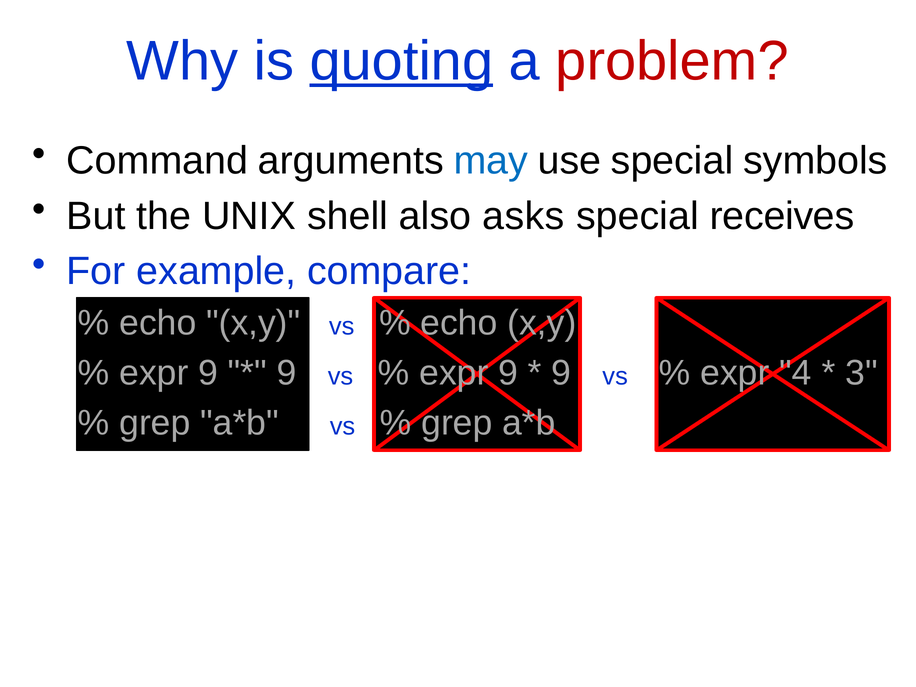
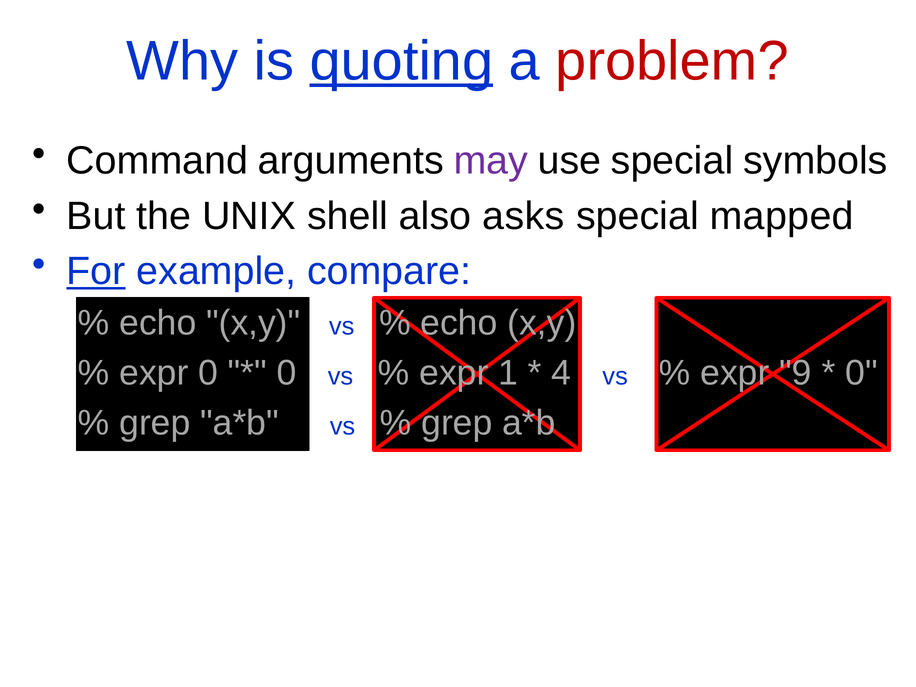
may colour: blue -> purple (491, 161)
receives: receives -> mapped (782, 216)
For underline: none -> present (96, 271)
9: 9 -> 0 (208, 373)
9: 9 -> 0 (287, 373)
9: 9 -> 1 (508, 373)
9: 9 -> 4 (561, 373)
4: 4 -> 9 (796, 373)
3: 3 -> 0 (861, 373)
